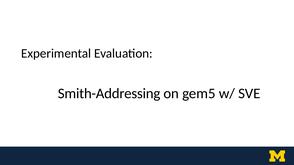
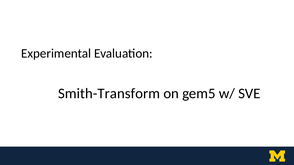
Smith-Addressing: Smith-Addressing -> Smith-Transform (109, 94)
